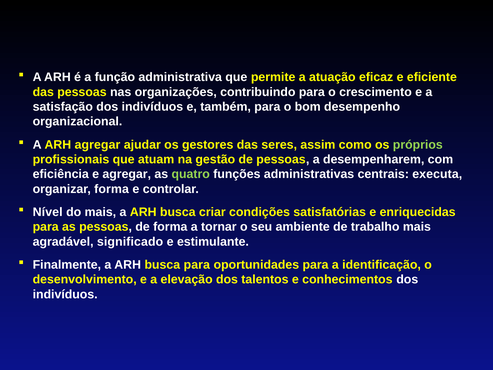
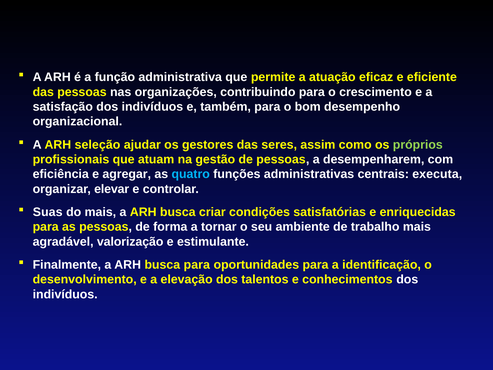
ARH agregar: agregar -> seleção (97, 145)
quatro colour: light green -> light blue (191, 174)
organizar forma: forma -> elevar (112, 189)
Nível: Nível -> Suas (48, 212)
significado: significado -> valorização (130, 242)
